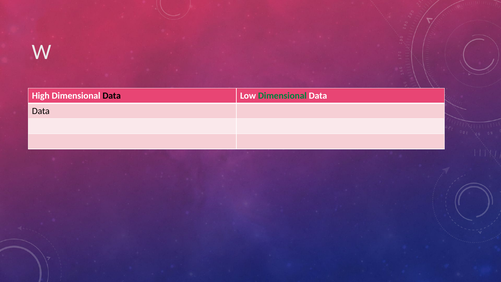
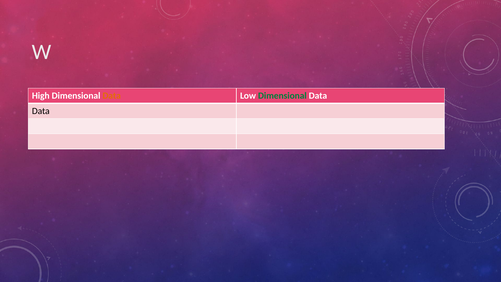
Data colour: black -> orange (112, 96)
